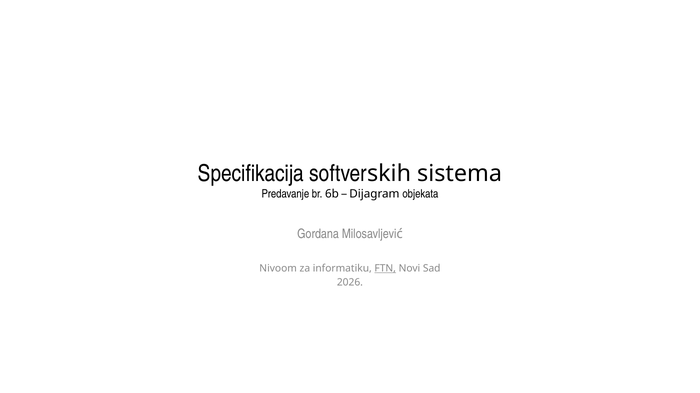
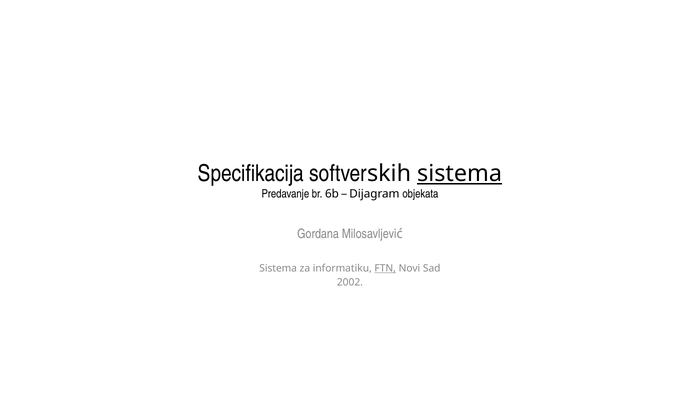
sistema underline: none -> present (460, 174)
Nivoom: Nivoom -> Sistema (278, 269)
2026: 2026 -> 2002 (350, 283)
